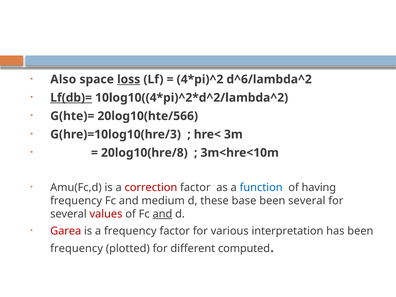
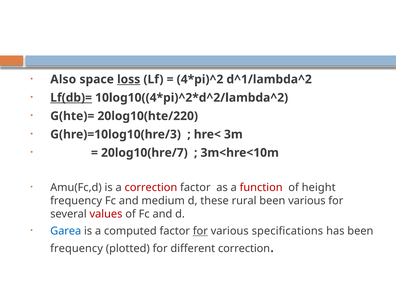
d^6/lambda^2: d^6/lambda^2 -> d^1/lambda^2 (269, 79)
20log10(hte/566: 20log10(hte/566 -> 20log10(hte/220 (148, 116)
20log10(hre/8: 20log10(hre/8 -> 20log10(hre/7 (144, 153)
function colour: blue -> red (261, 187)
having: having -> height (319, 187)
base: base -> rural (244, 201)
been several: several -> various (307, 201)
and underline: present -> none (162, 214)
Garea colour: red -> blue (66, 231)
a frequency: frequency -> computed (130, 231)
for underline: none -> present (200, 231)
interpretation: interpretation -> speciﬁcations (287, 231)
different computed: computed -> correction (244, 249)
